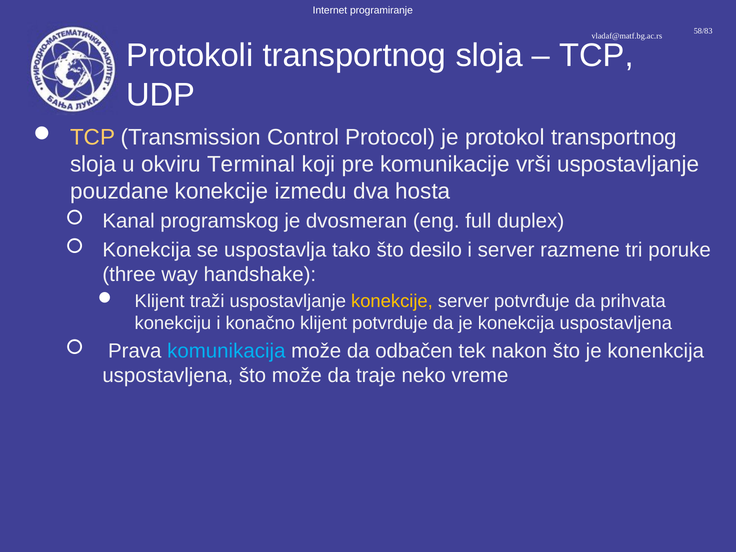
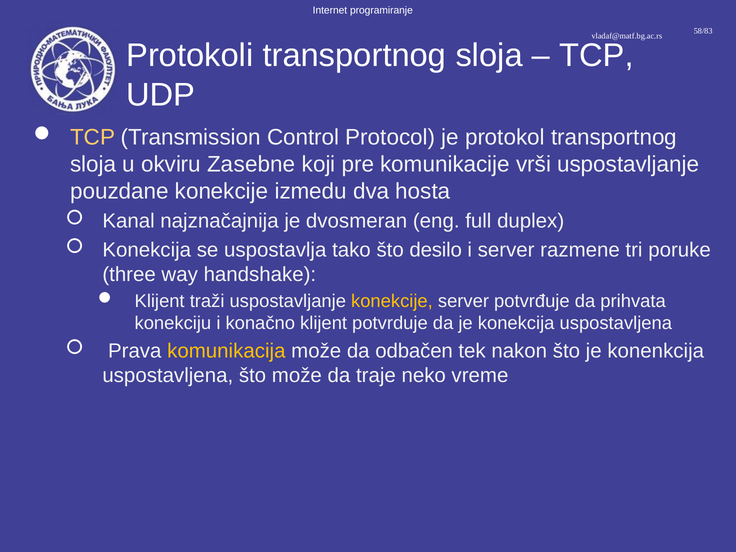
Terminal: Terminal -> Zasebne (251, 165)
programskog: programskog -> najznačajnija (220, 221)
komunikacija colour: light blue -> yellow (226, 351)
